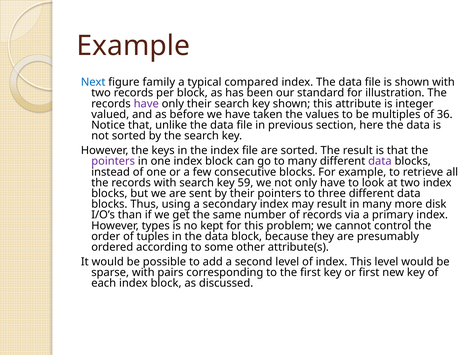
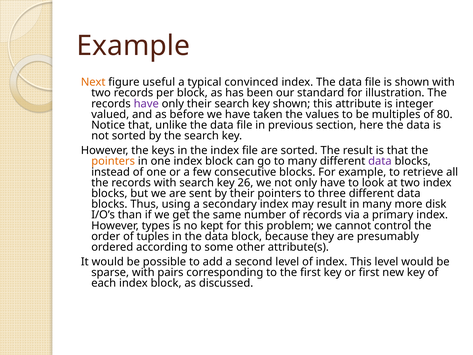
Next colour: blue -> orange (93, 82)
family: family -> useful (159, 82)
compared: compared -> convinced (251, 82)
36: 36 -> 80 (445, 114)
pointers colour: purple -> orange (113, 161)
59: 59 -> 26 (245, 183)
